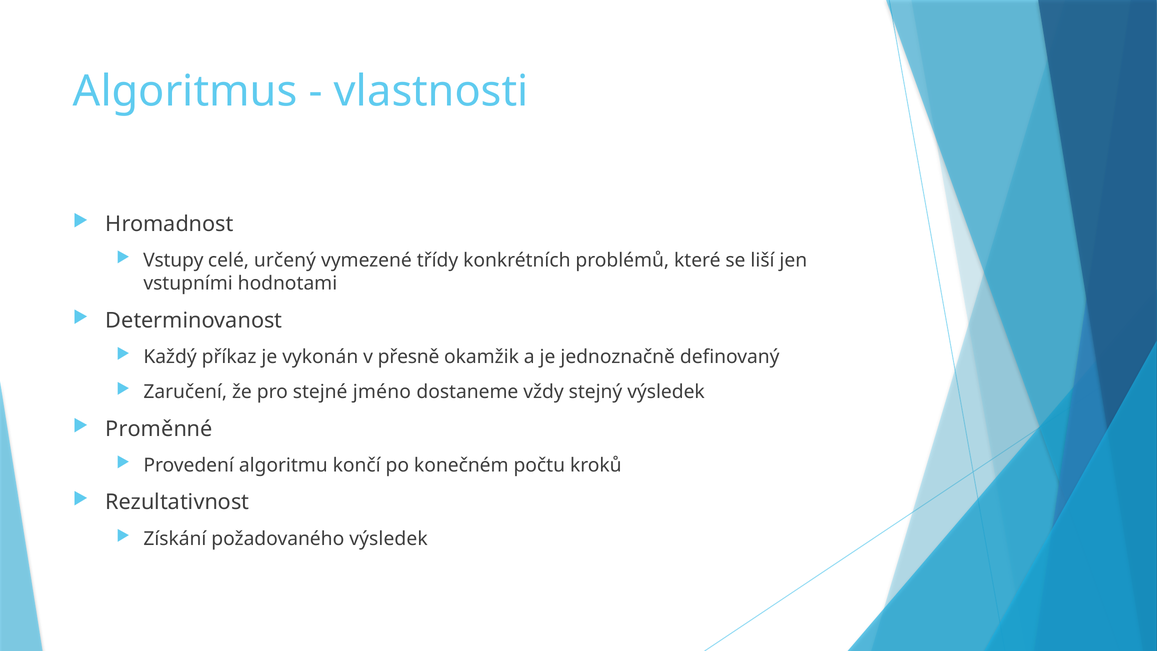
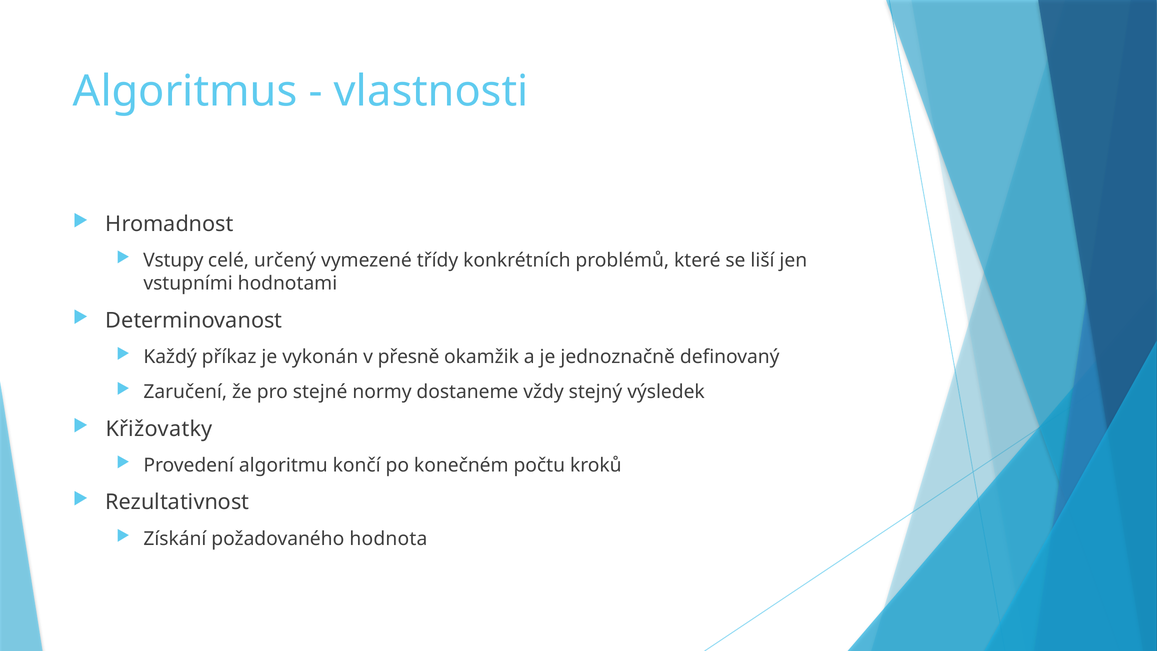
jméno: jméno -> normy (382, 392)
Proměnné: Proměnné -> Křižovatky (159, 429)
požadovaného výsledek: výsledek -> hodnota (388, 539)
